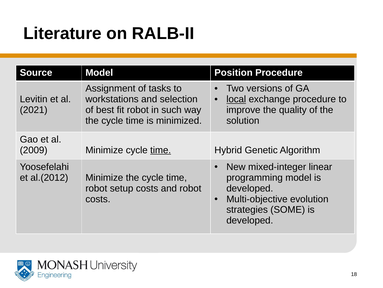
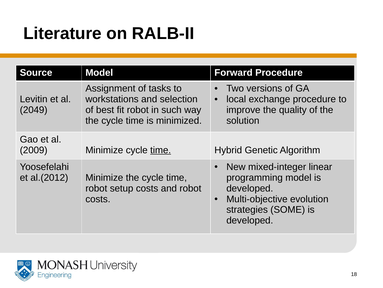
Position: Position -> Forward (234, 72)
local underline: present -> none (236, 99)
2021: 2021 -> 2049 (34, 110)
